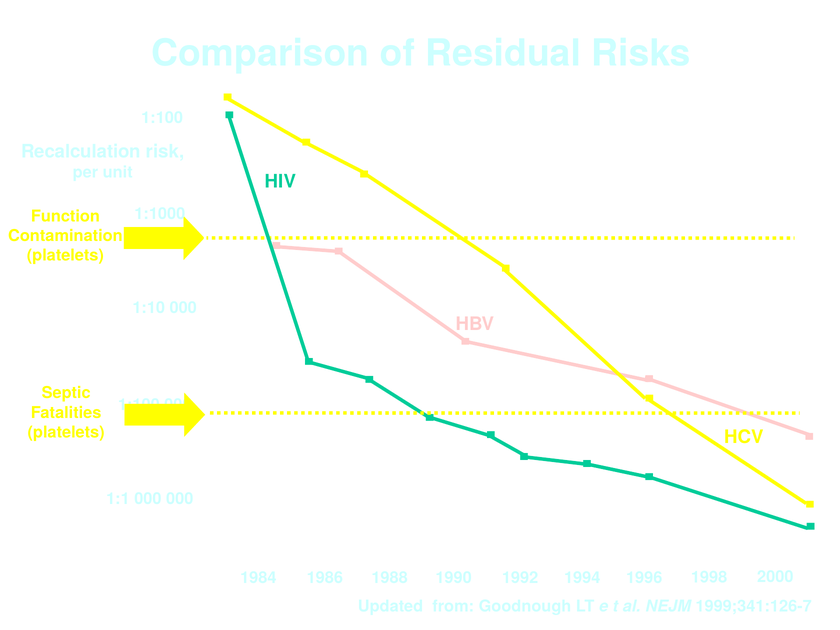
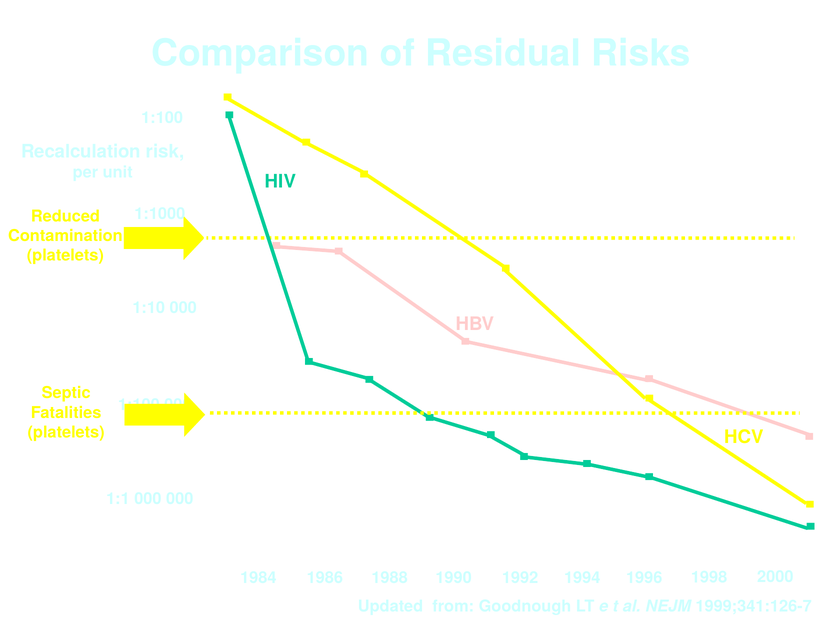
Function: Function -> Reduced (65, 216)
